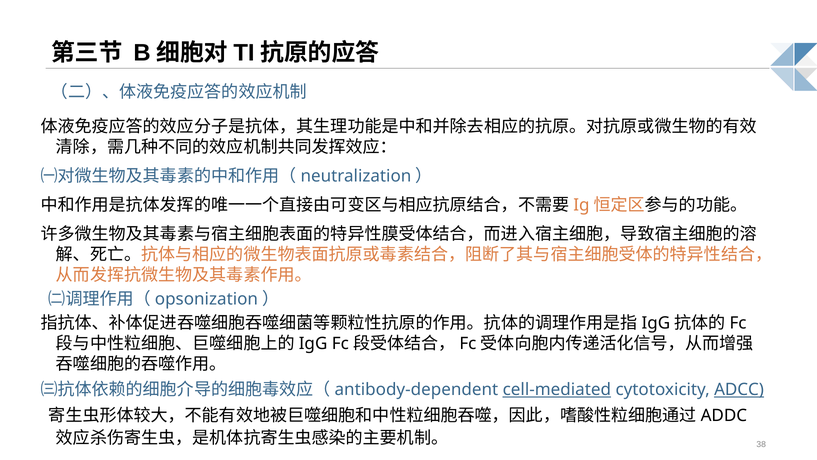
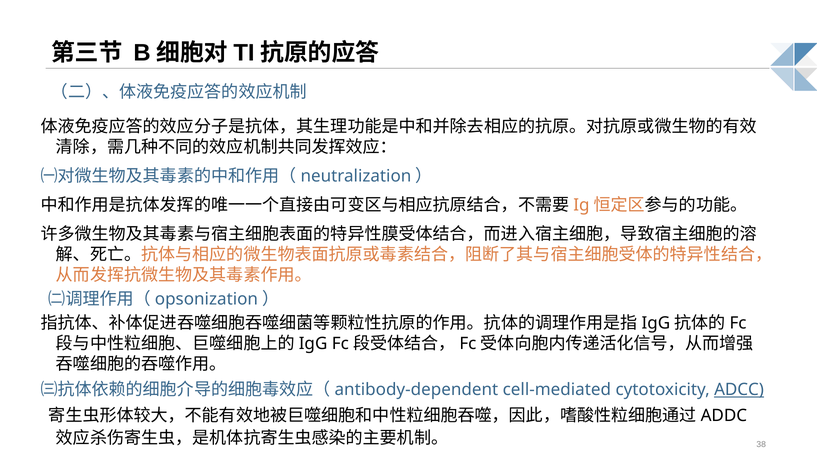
cell-mediated underline: present -> none (557, 389)
